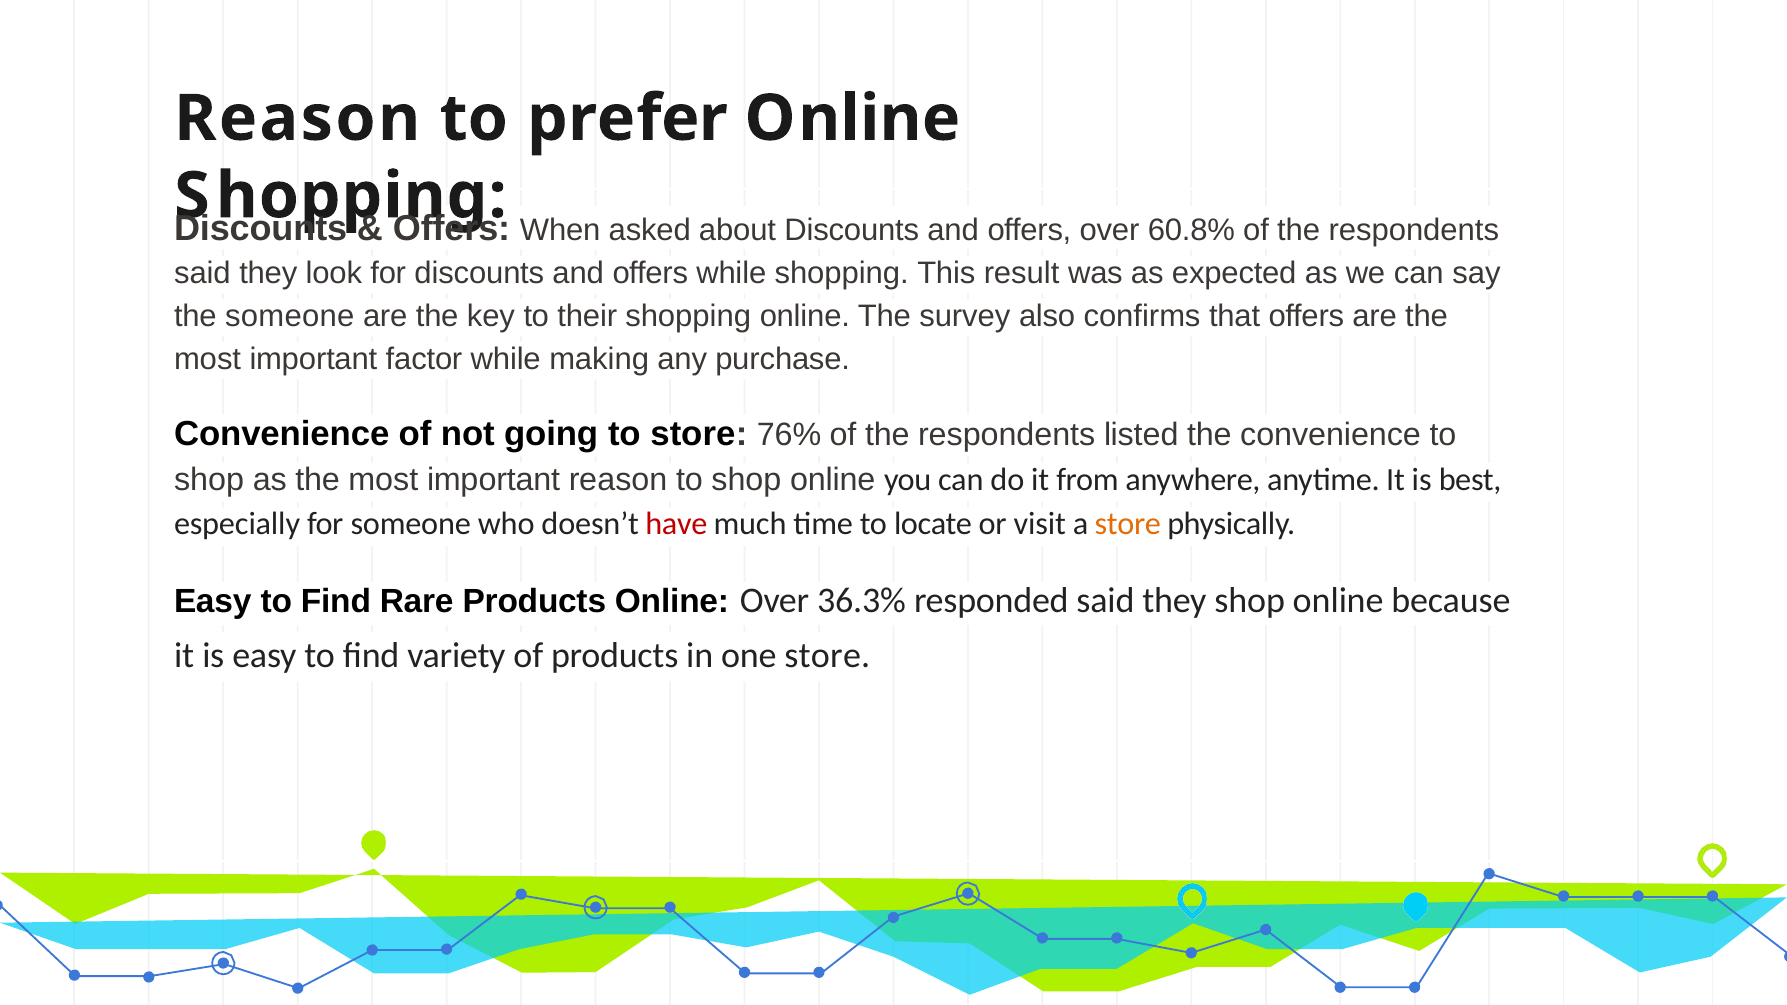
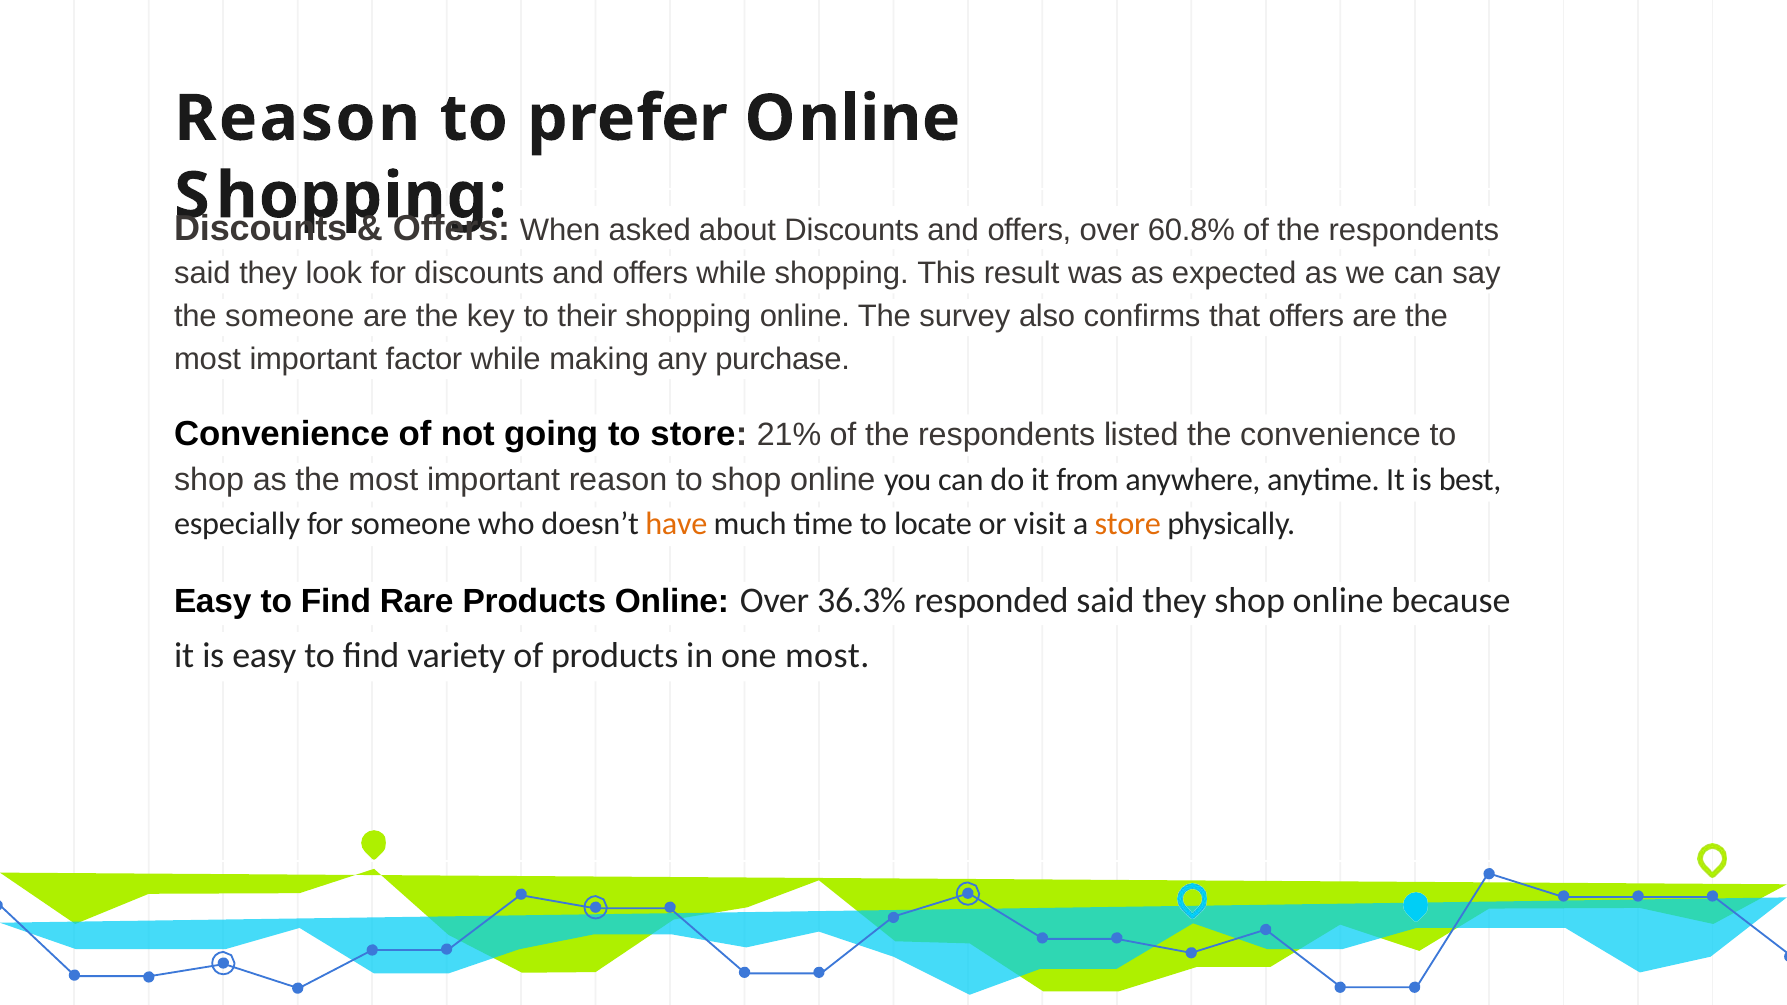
76%: 76% -> 21% (789, 435)
have colour: red -> orange (676, 524)
one store: store -> most (827, 656)
